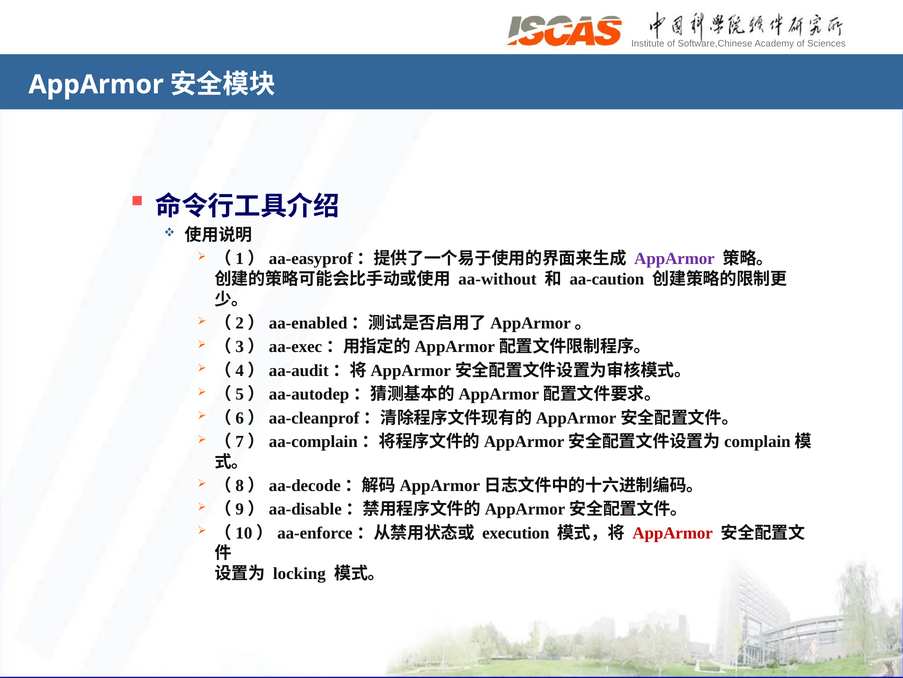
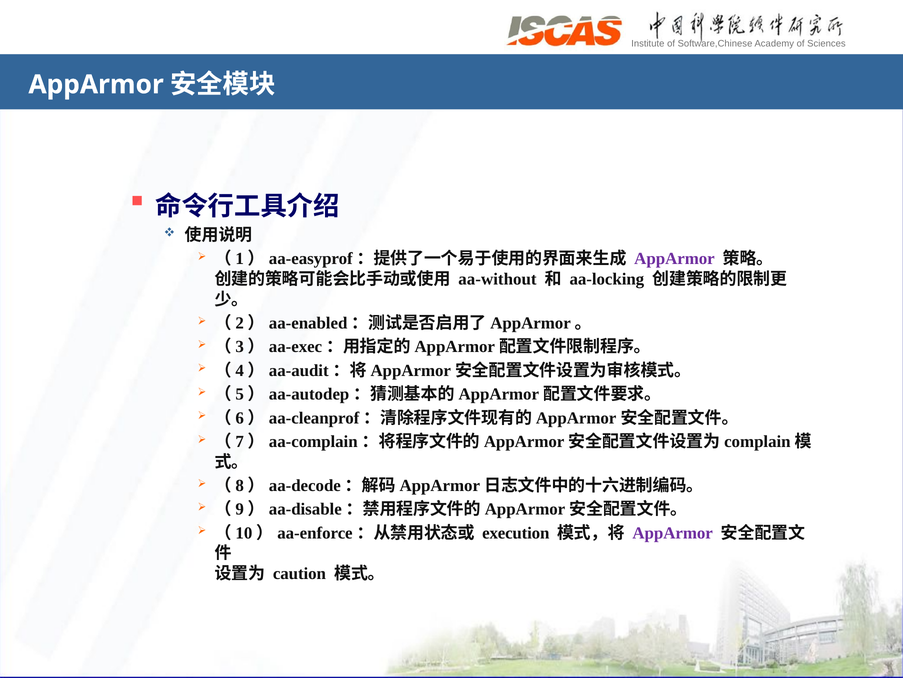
aa-caution: aa-caution -> aa-locking (607, 279)
AppArmor colour: red -> purple (673, 532)
locking: locking -> caution (299, 573)
